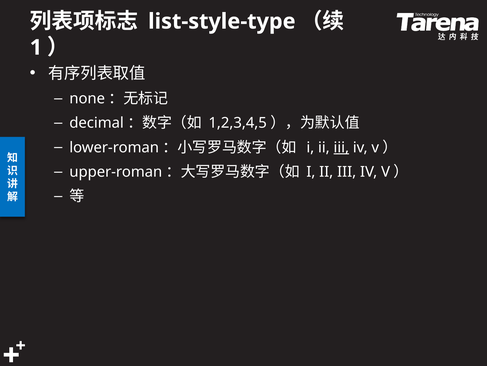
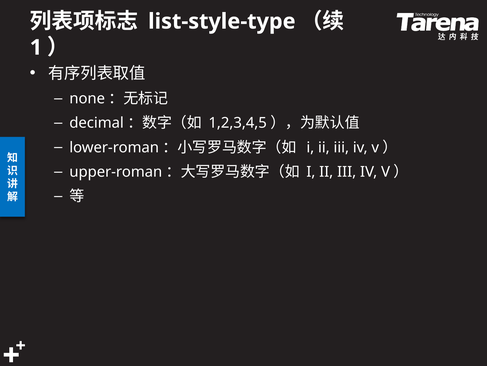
iii underline: present -> none (341, 147)
